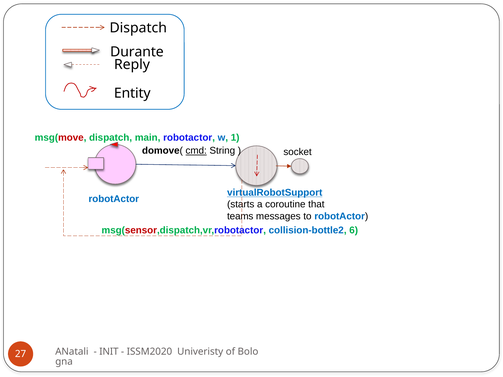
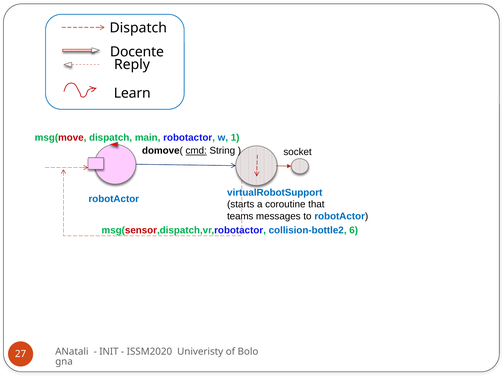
Durante: Durante -> Docente (137, 52)
Entity: Entity -> Learn (132, 93)
virtualRobotSupport underline: present -> none (275, 193)
